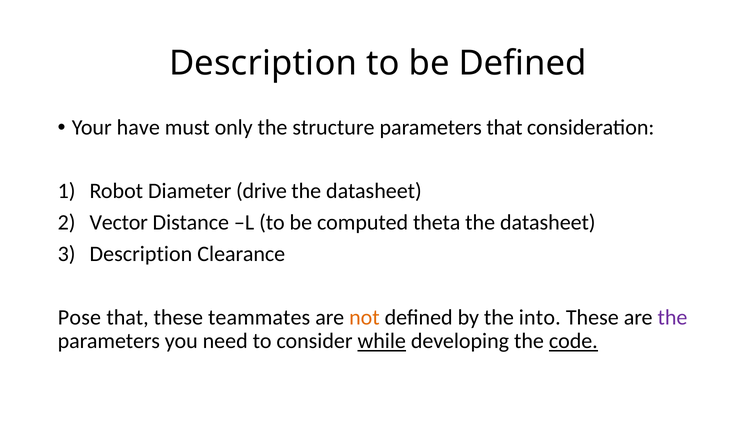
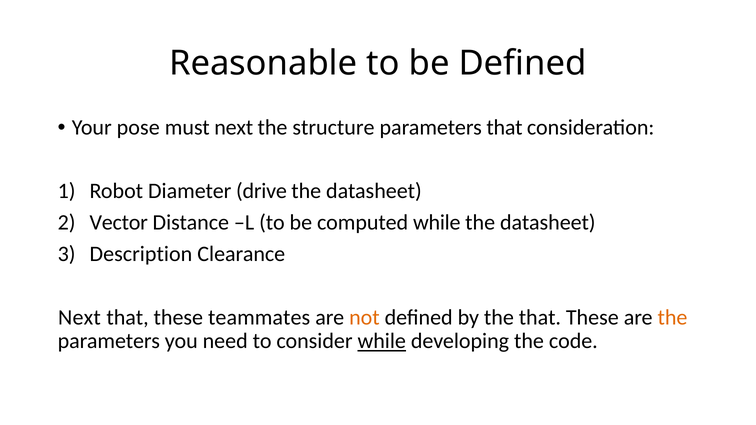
Description: Description -> Reasonable (263, 64)
have: have -> pose (138, 128)
must only: only -> next (234, 128)
computed theta: theta -> while (437, 223)
Pose: Pose -> Next (79, 318)
the into: into -> that (540, 318)
the colour: purple -> orange (673, 318)
code underline: present -> none (573, 341)
